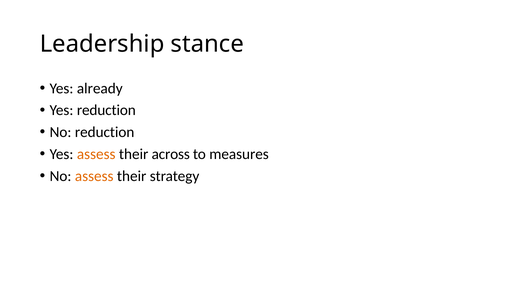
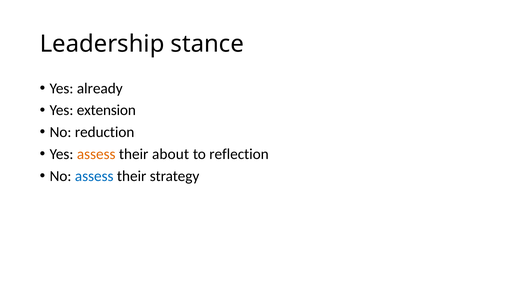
Yes reduction: reduction -> extension (106, 110)
across: across -> about (171, 154)
measures: measures -> reflection (239, 154)
assess colour: orange -> blue (94, 176)
